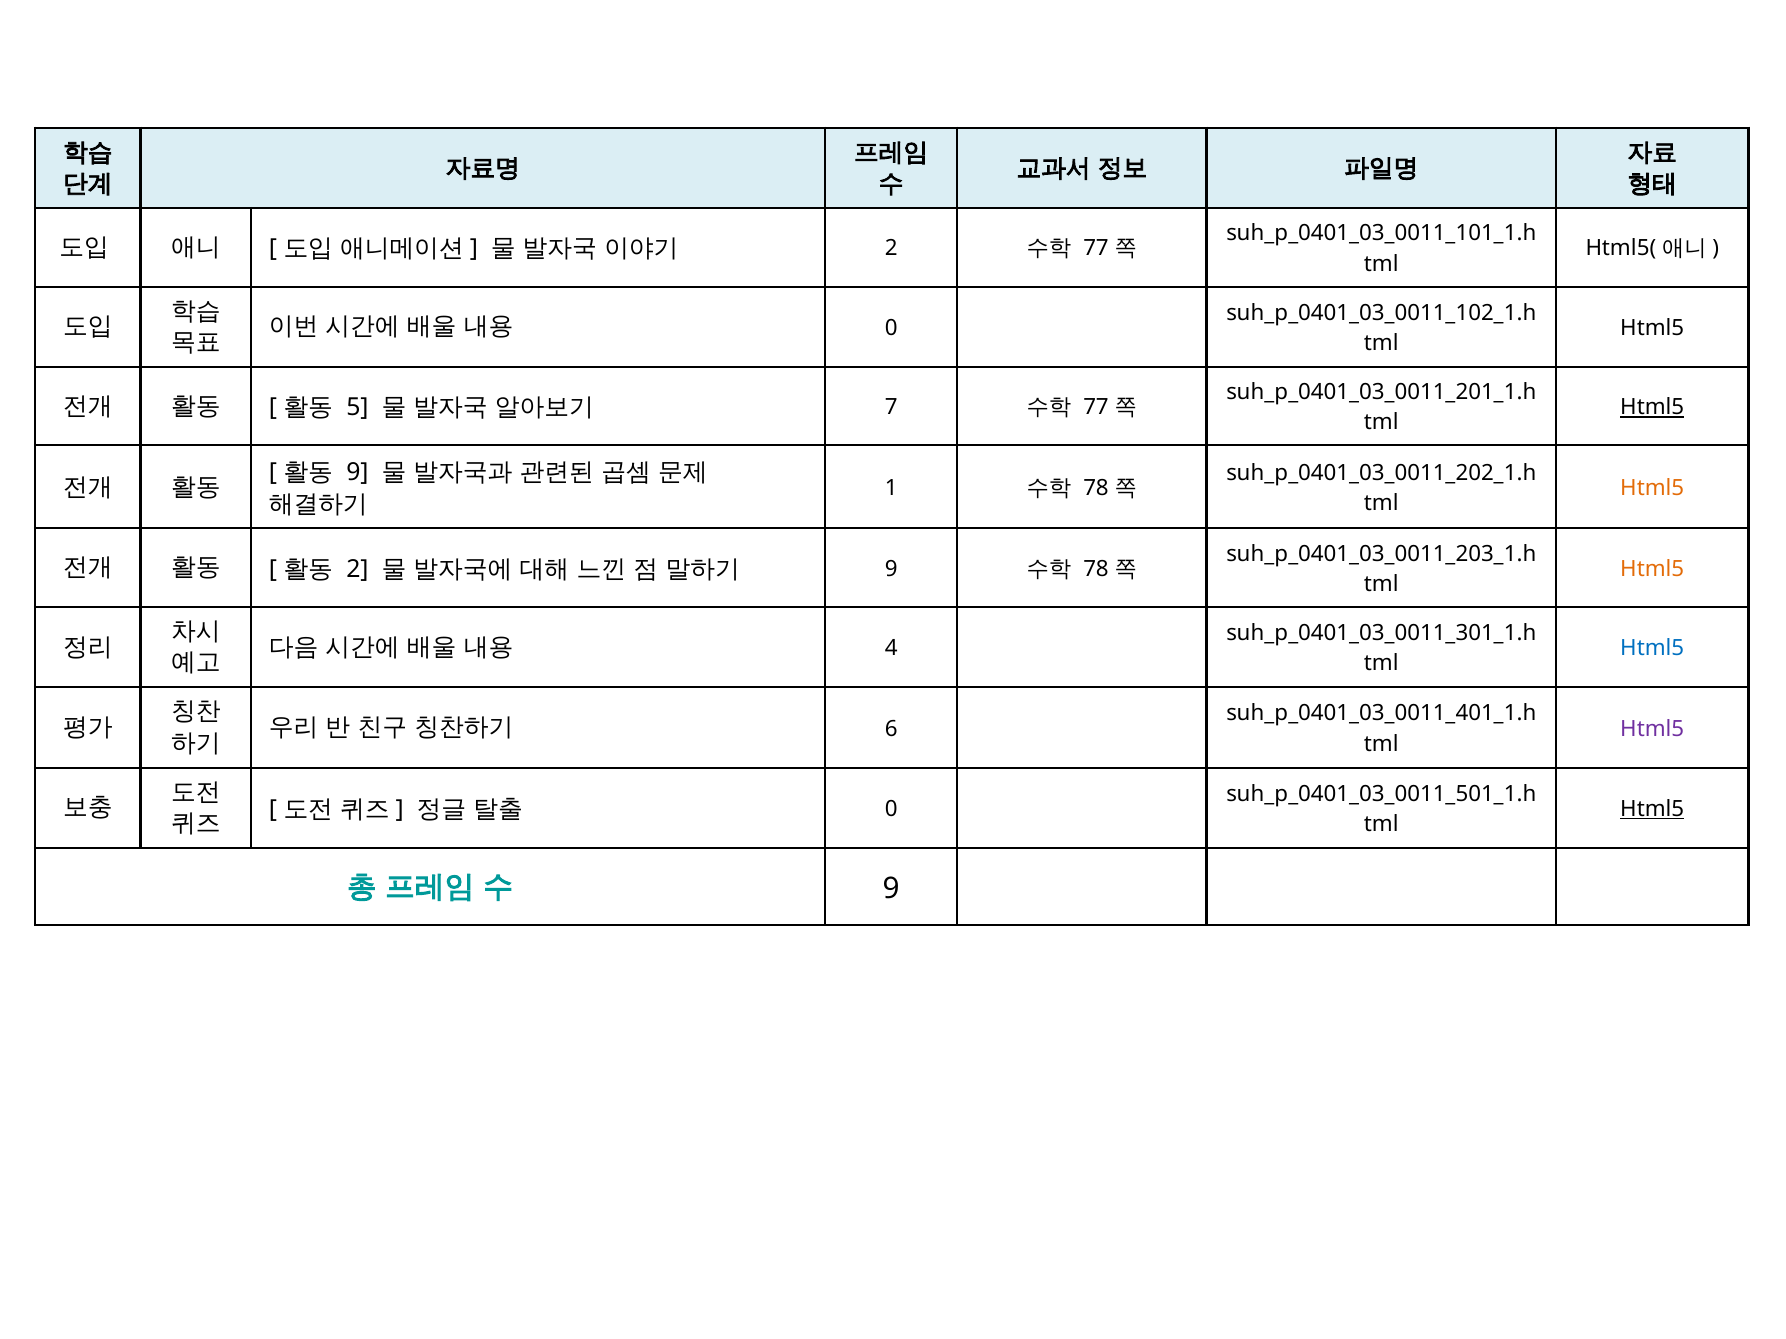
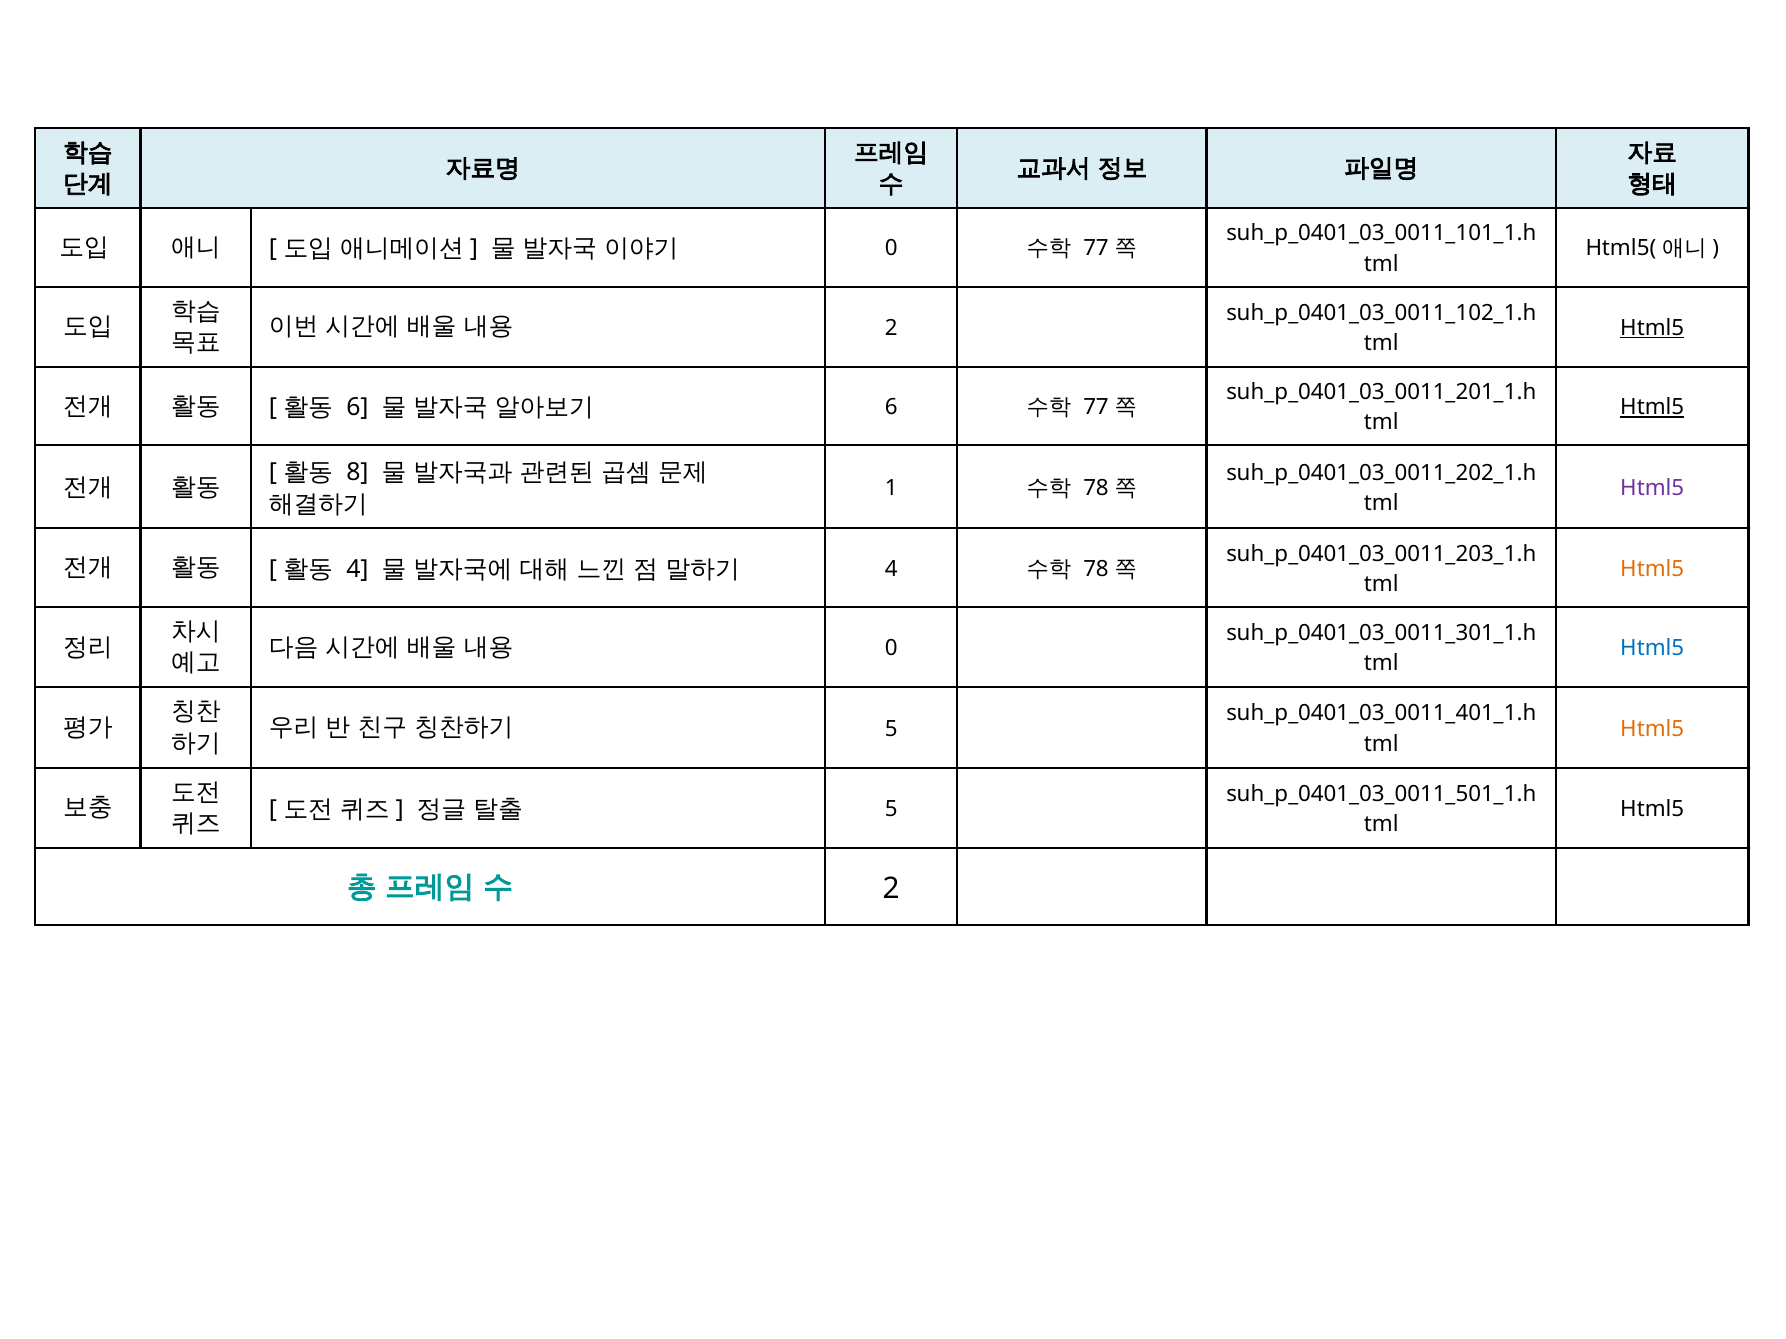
2: 2 -> 0 (891, 249)
0: 0 -> 2 (891, 328)
Html5 underline: none -> present (1652, 328)
5: 5 -> 6 (357, 408)
7: 7 -> 6 (891, 408)
9: 9 -> 8 (357, 473)
Html5 colour: orange -> purple (1652, 488)
2: 2 -> 4 (357, 569)
9: 9 -> 4 (891, 569)
4: 4 -> 0 (891, 649)
6: 6 -> 5 (891, 729)
Html5 colour: purple -> orange (1652, 729)
Html5 underline: present -> none (1652, 809)
0: 0 -> 5 (891, 809)
9: 9 -> 2 (891, 889)
